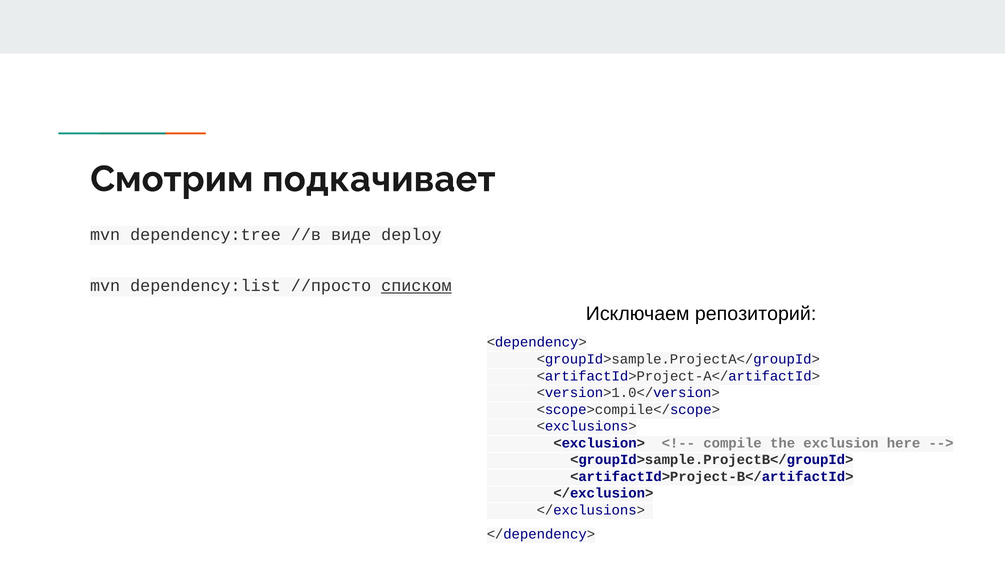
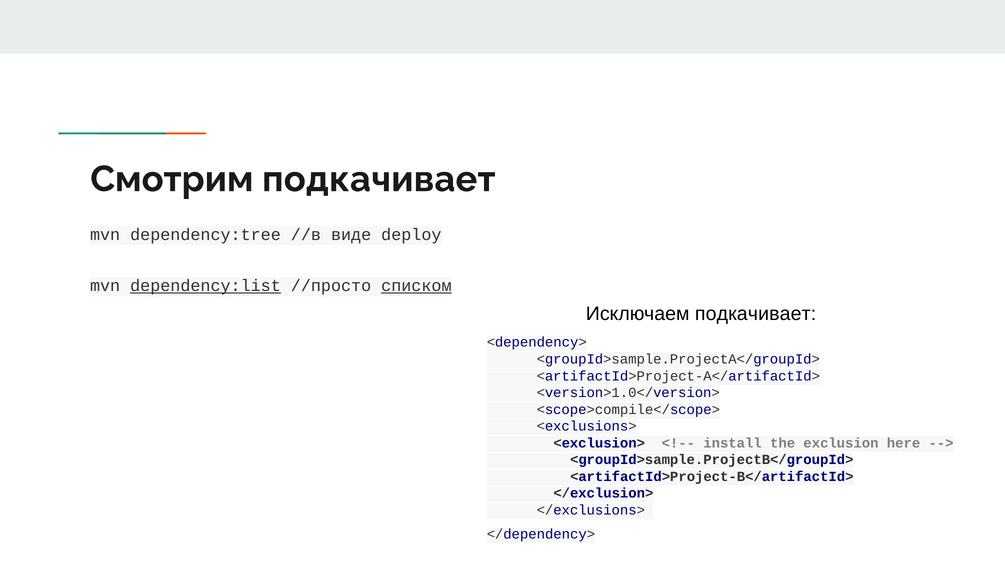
dependency:list underline: none -> present (206, 286)
Исключаем репозиторий: репозиторий -> подкачивает (756, 314)
compile: compile -> install (733, 443)
